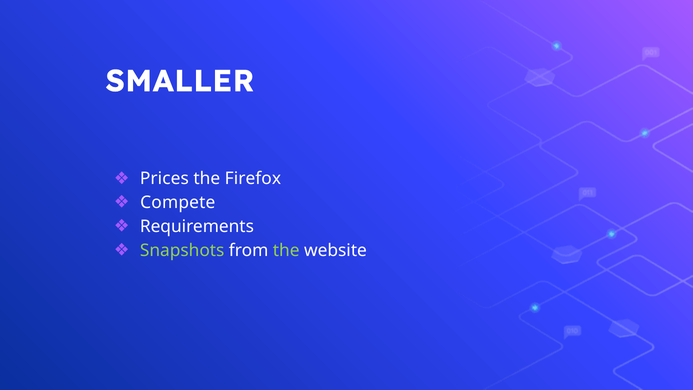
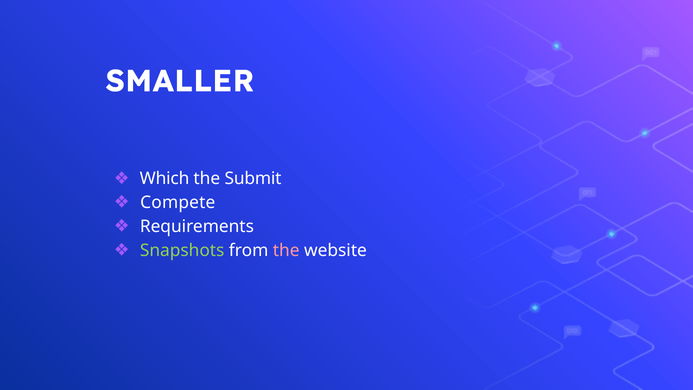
Prices: Prices -> Which (165, 179)
Firefox: Firefox -> Submit (253, 179)
the colour: light green -> pink (286, 250)
